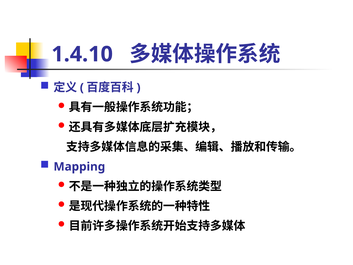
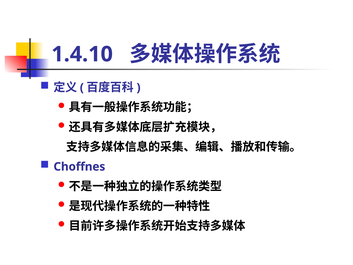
Mapping: Mapping -> Choffnes (79, 167)
